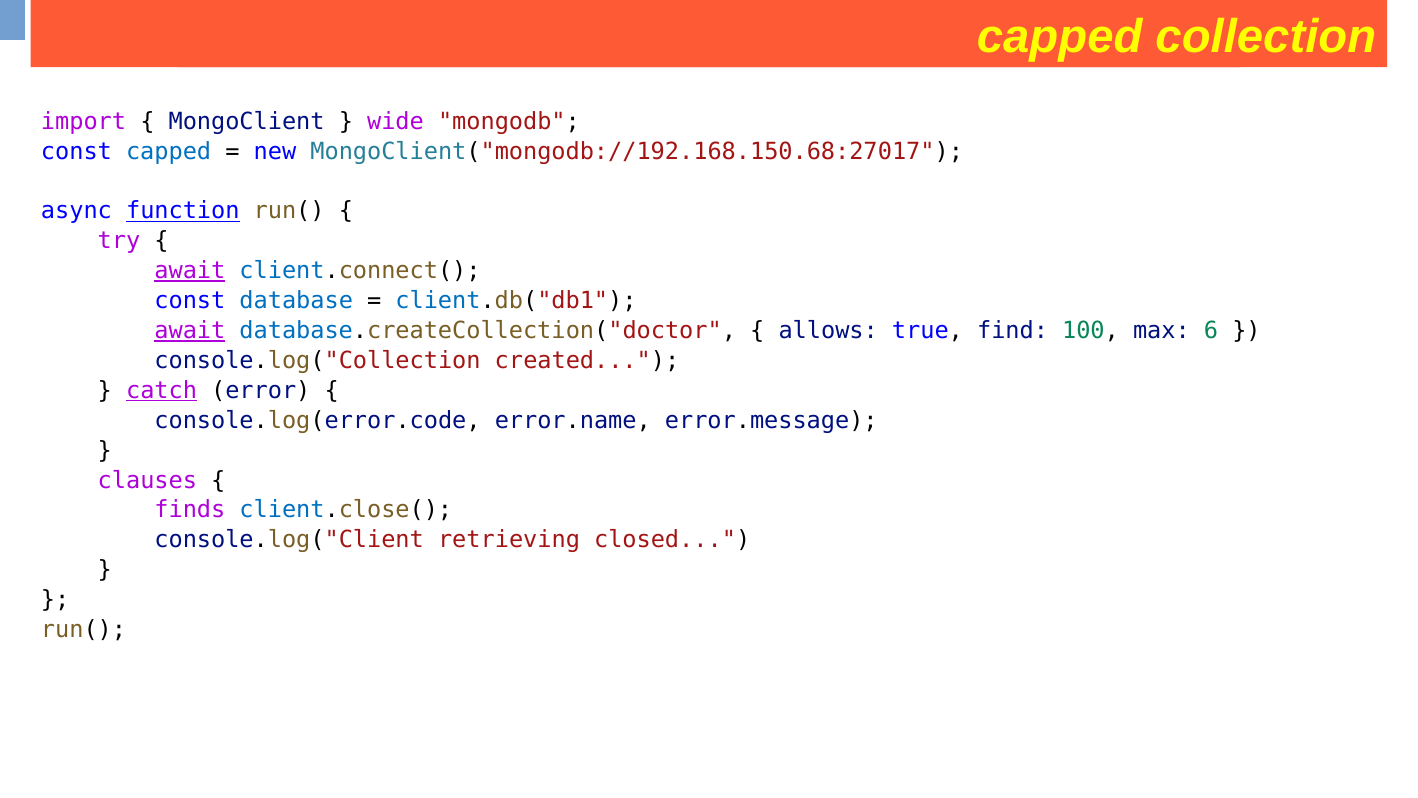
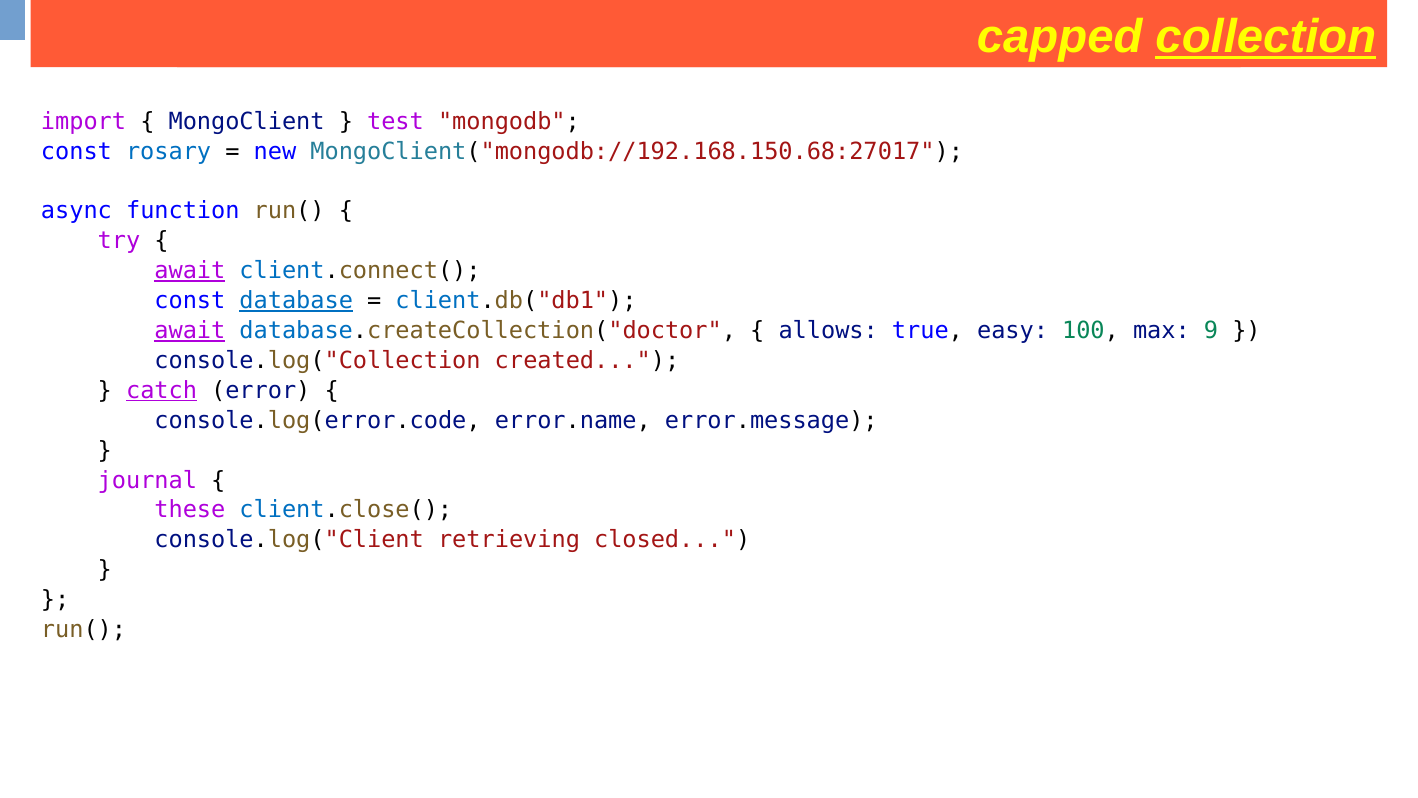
collection underline: none -> present (1266, 37)
wide: wide -> test (396, 121)
const capped: capped -> rosary (169, 151)
function underline: present -> none (183, 211)
database underline: none -> present (296, 301)
find: find -> easy (1013, 331)
6: 6 -> 9 (1211, 331)
clauses: clauses -> journal (147, 480)
finds: finds -> these (190, 510)
